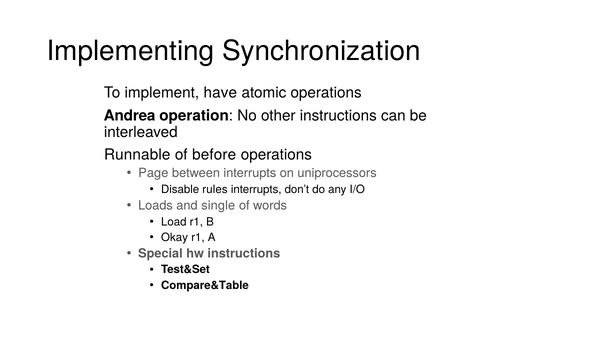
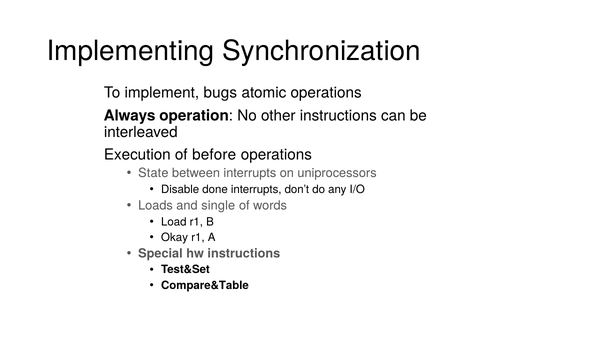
have: have -> bugs (220, 93)
Andrea: Andrea -> Always (130, 116)
Runnable: Runnable -> Execution (137, 155)
Page: Page -> State (153, 173)
rules: rules -> done (215, 189)
